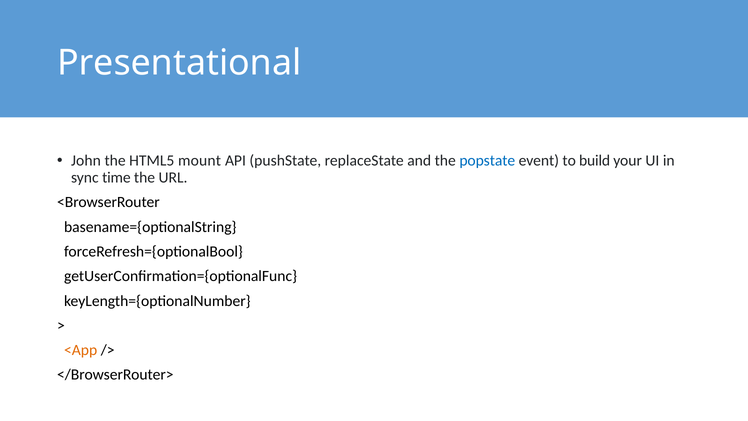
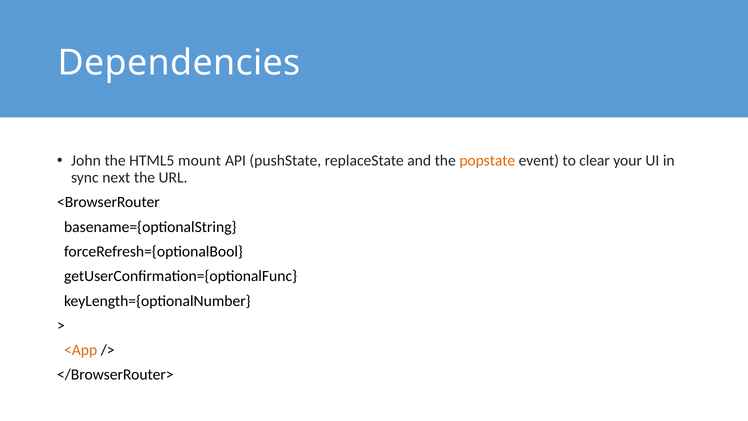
Presentational: Presentational -> Dependencies (179, 63)
popstate colour: blue -> orange (487, 161)
build: build -> clear (595, 161)
time: time -> next (116, 178)
